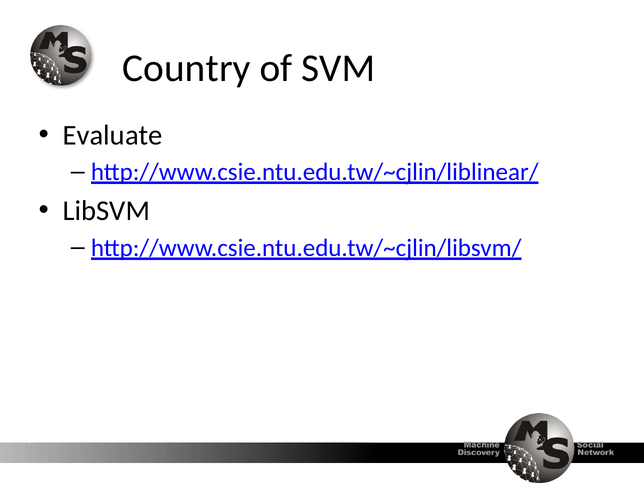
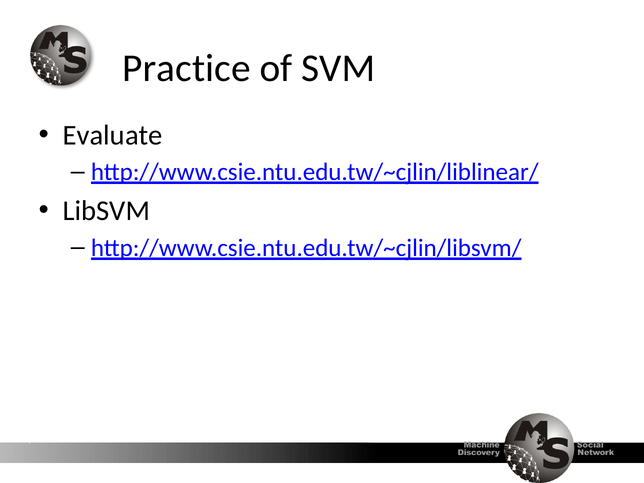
Country: Country -> Practice (186, 68)
